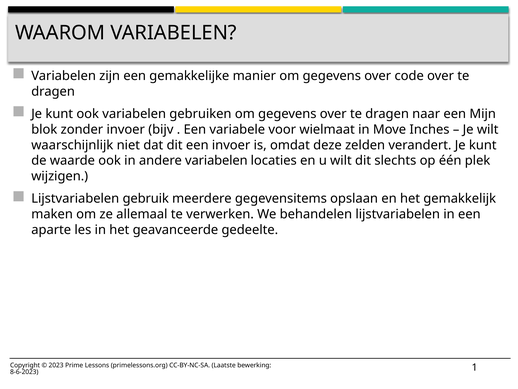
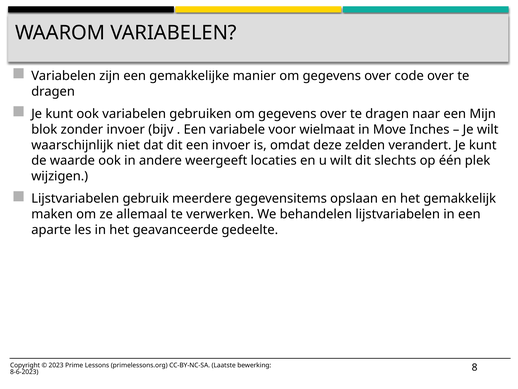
andere variabelen: variabelen -> weergeeft (216, 160)
1: 1 -> 8 (475, 367)
